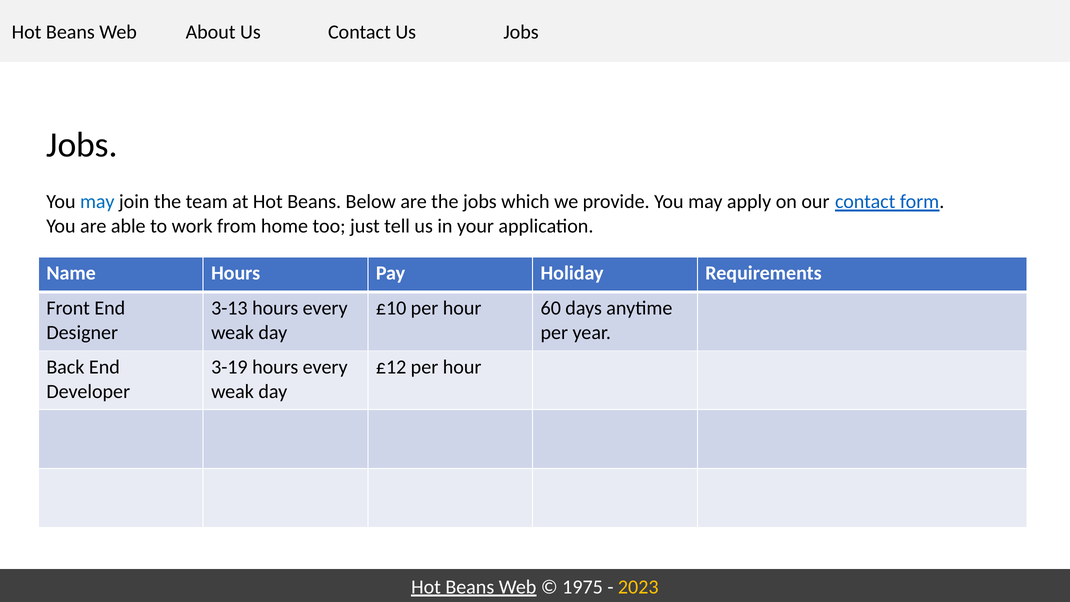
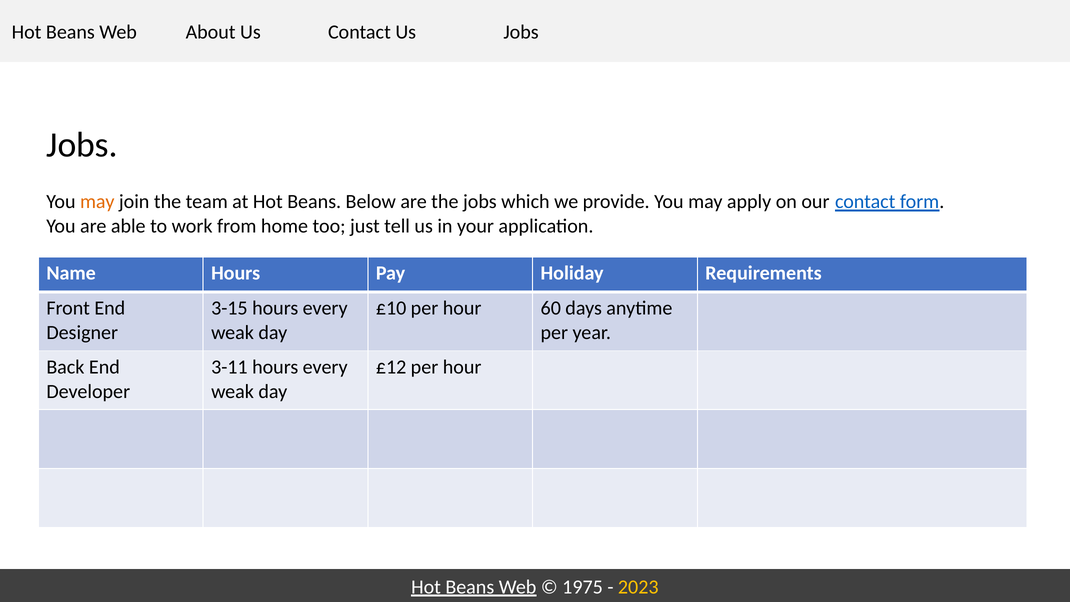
may colour: blue -> orange (97, 202)
3-13: 3-13 -> 3-15 (229, 308)
3-19: 3-19 -> 3-11 (229, 367)
